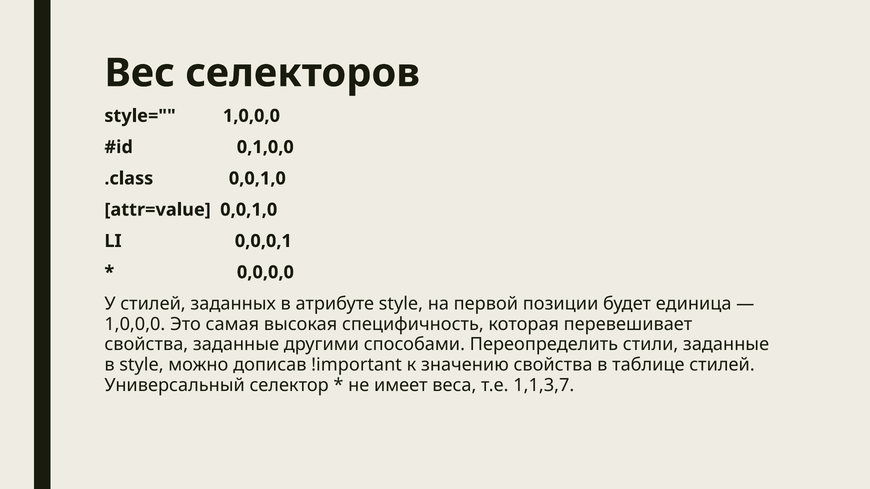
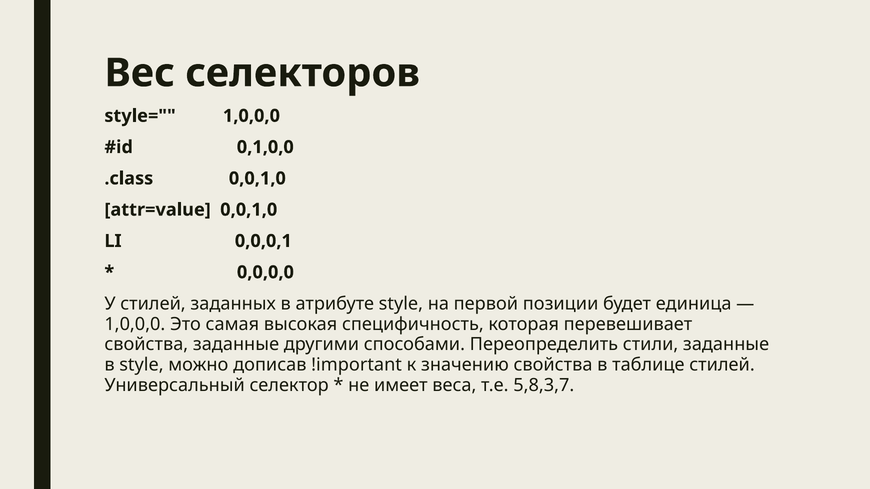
1,1,3,7: 1,1,3,7 -> 5,8,3,7 (544, 386)
